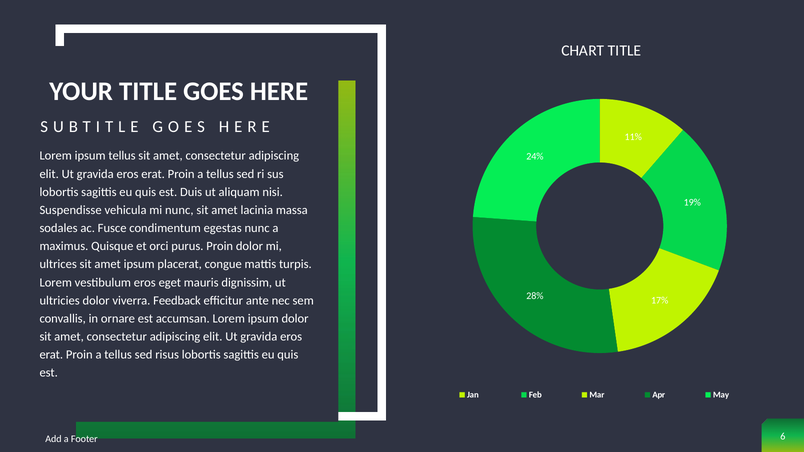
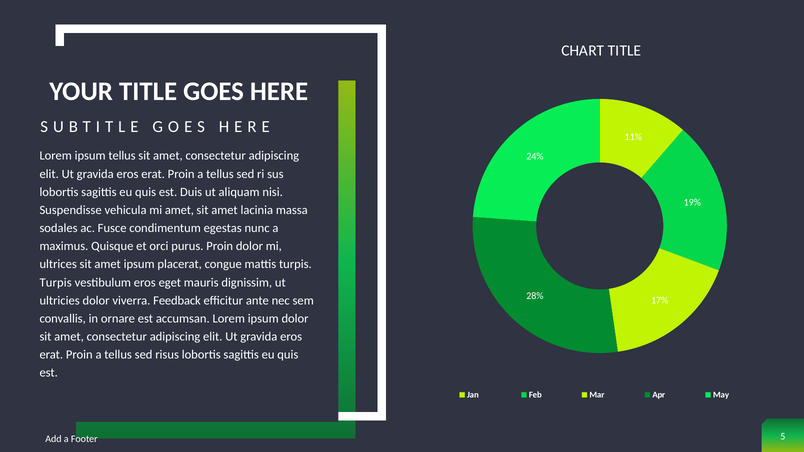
mi nunc: nunc -> amet (179, 210)
Lorem: Lorem -> Turpis (56, 283)
6: 6 -> 5 (783, 436)
